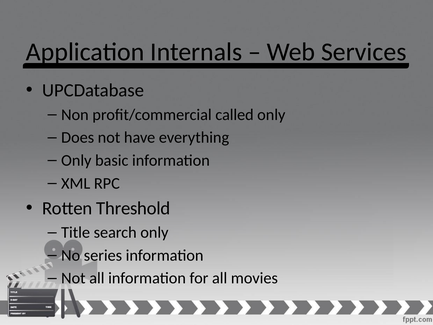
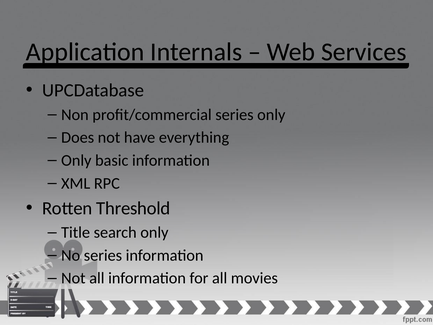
profit/commercial called: called -> series (234, 115)
